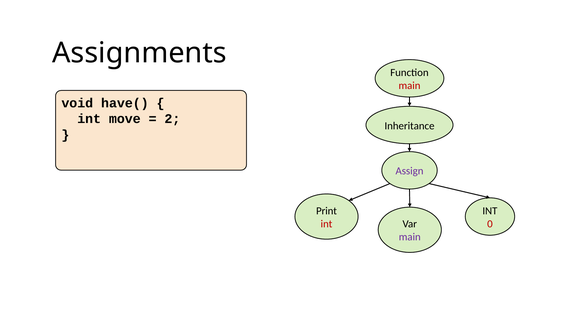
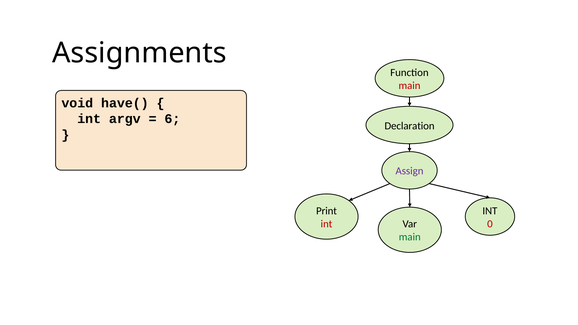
move: move -> argv (125, 119)
2: 2 -> 6 (172, 119)
Inheritance: Inheritance -> Declaration (410, 126)
main colour: purple -> green (410, 237)
